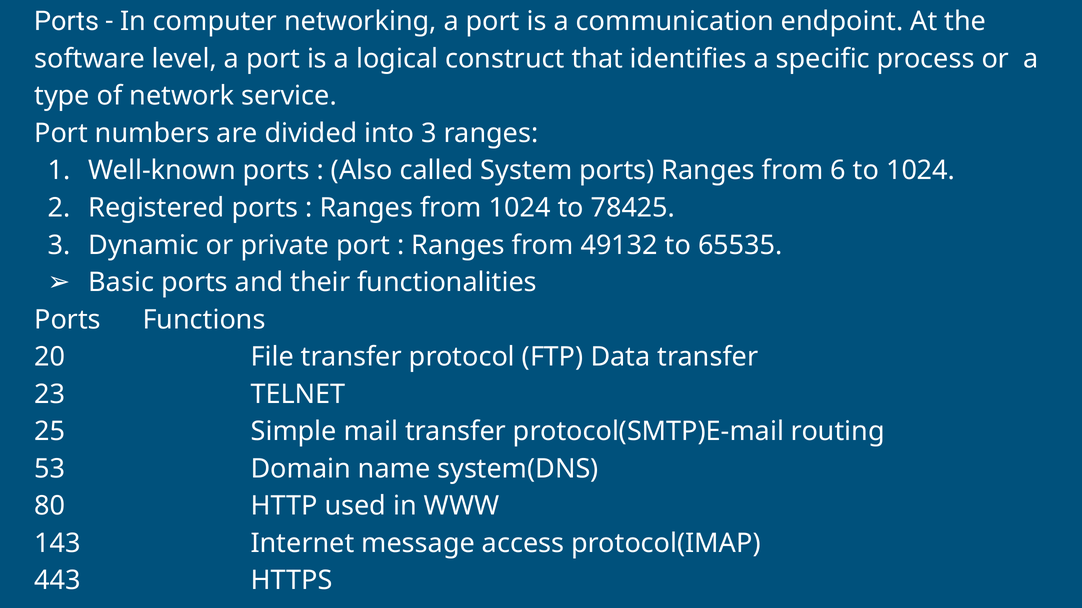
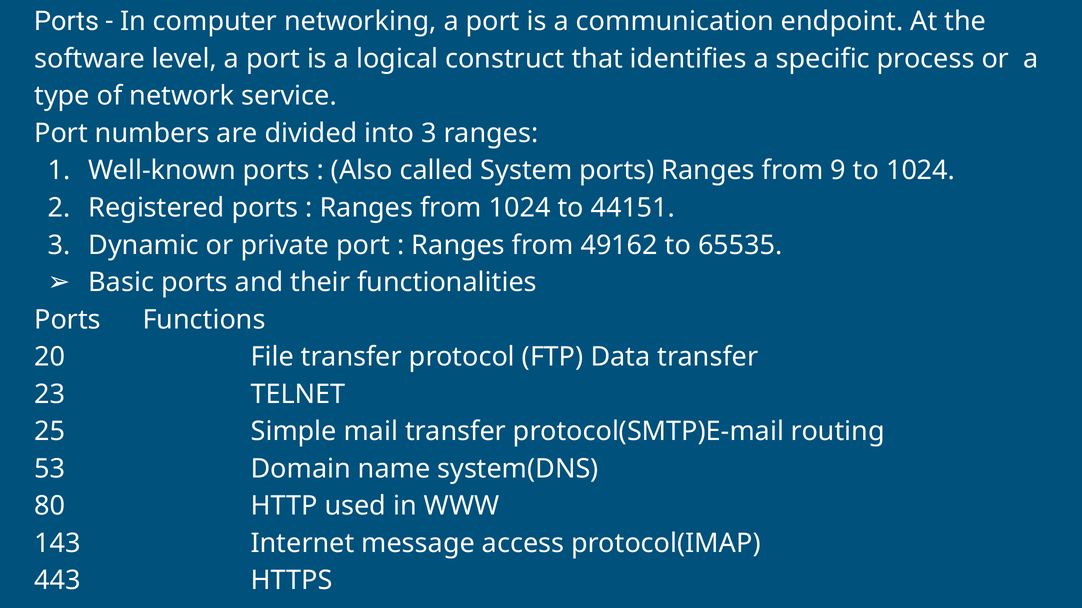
6: 6 -> 9 (838, 171)
78425: 78425 -> 44151 (633, 208)
49132: 49132 -> 49162 (619, 245)
